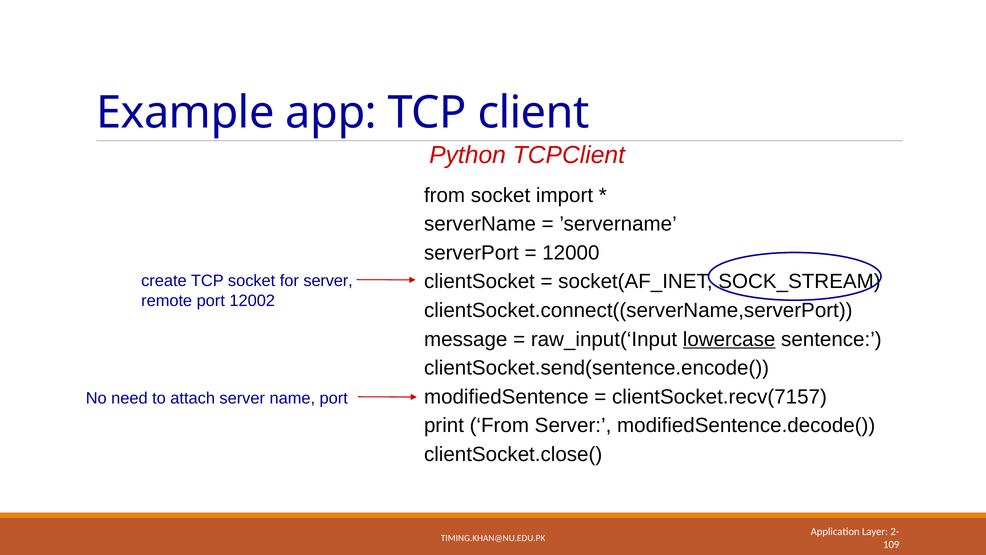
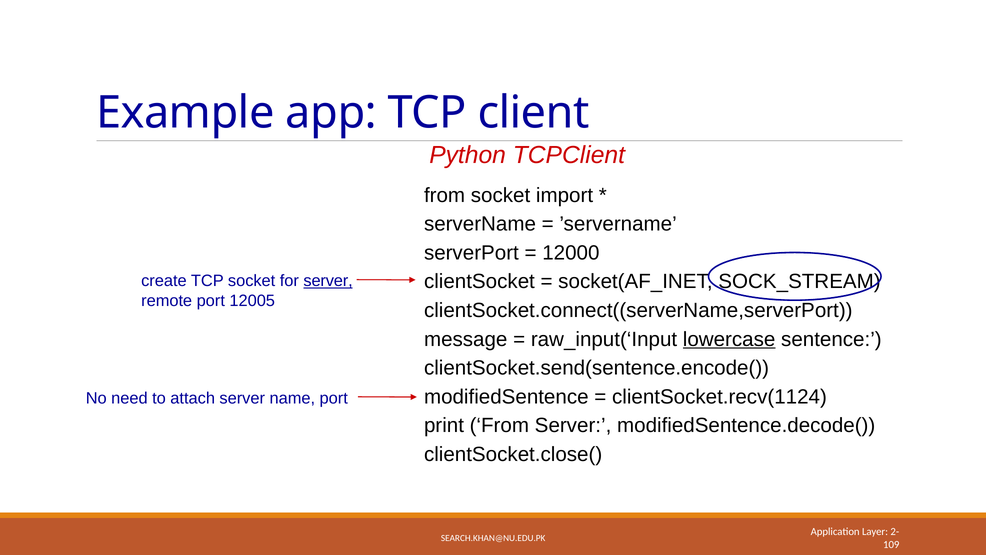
server underline: none -> present (328, 281)
12002: 12002 -> 12005 (252, 301)
clientSocket.recv(7157: clientSocket.recv(7157 -> clientSocket.recv(1124 (719, 397)
TIMING.KHAN@NU.EDU.PK: TIMING.KHAN@NU.EDU.PK -> SEARCH.KHAN@NU.EDU.PK (493, 538)
